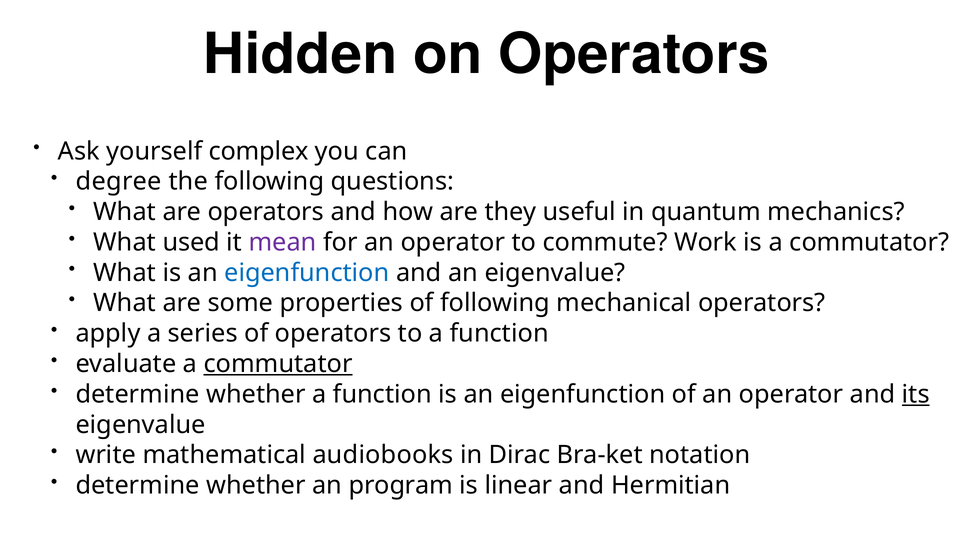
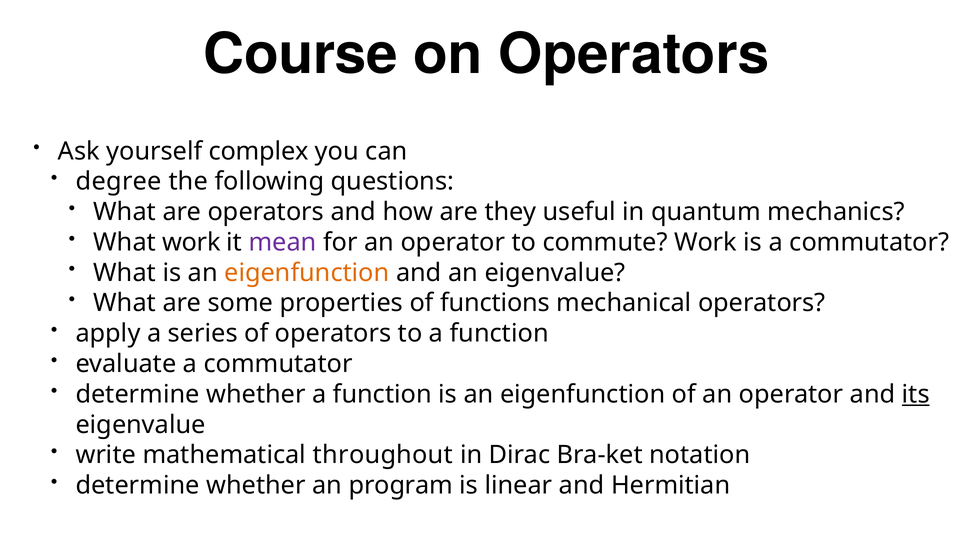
Hidden: Hidden -> Course (301, 55)
What used: used -> work (191, 242)
eigenfunction colour: blue -> orange (307, 273)
of following: following -> functions (495, 303)
commutator underline: present -> none (278, 364)
audiobooks: audiobooks -> throughout (383, 455)
